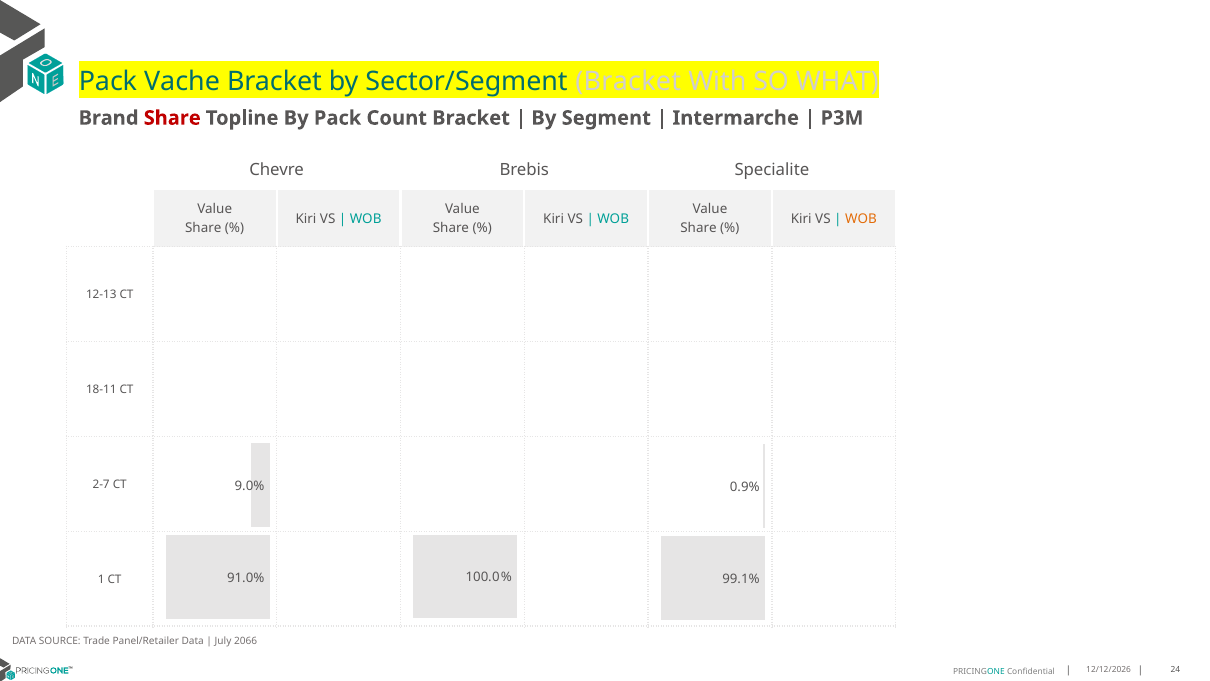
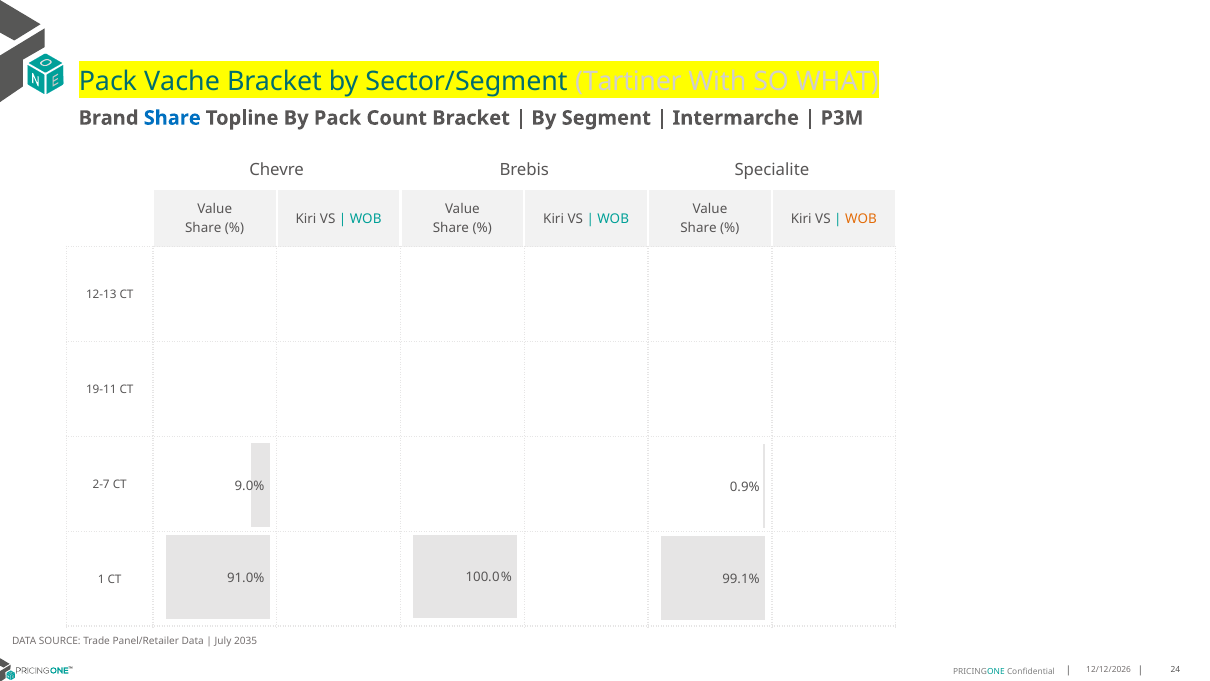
Sector/Segment Bracket: Bracket -> Tartiner (628, 81)
Share colour: red -> blue (172, 118)
18-11: 18-11 -> 19-11 (101, 390)
2066: 2066 -> 2035 (246, 641)
